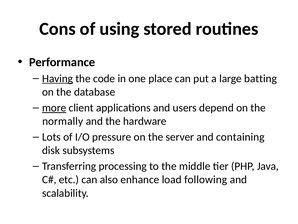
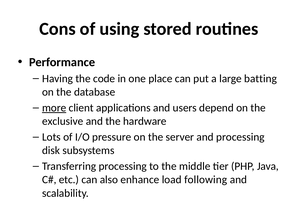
Having underline: present -> none (58, 78)
normally: normally -> exclusive (63, 121)
and containing: containing -> processing (240, 137)
